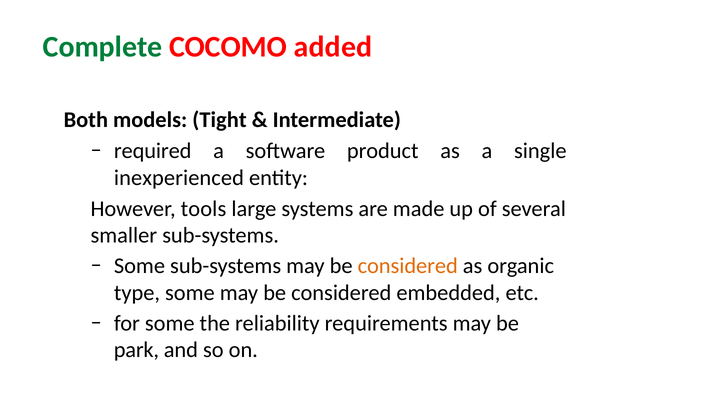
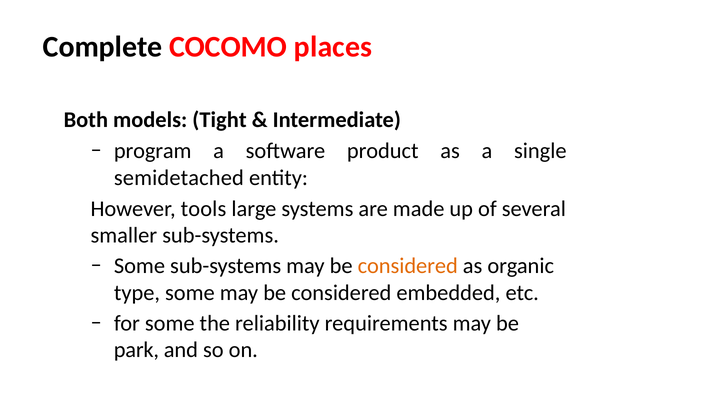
Complete colour: green -> black (103, 47)
added: added -> places (333, 47)
required: required -> program (153, 151)
inexperienced: inexperienced -> semidetached (179, 178)
